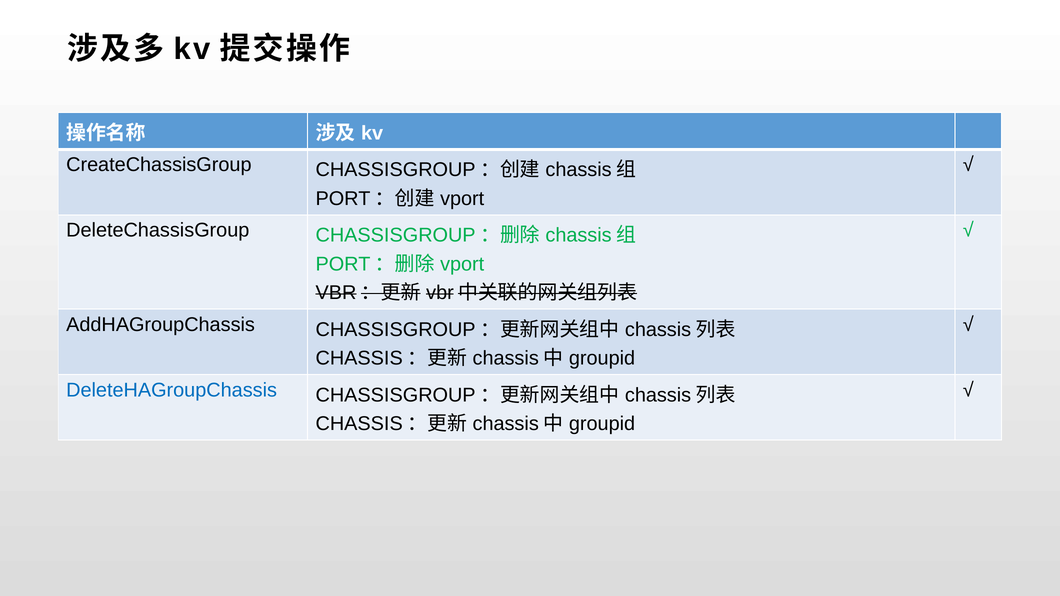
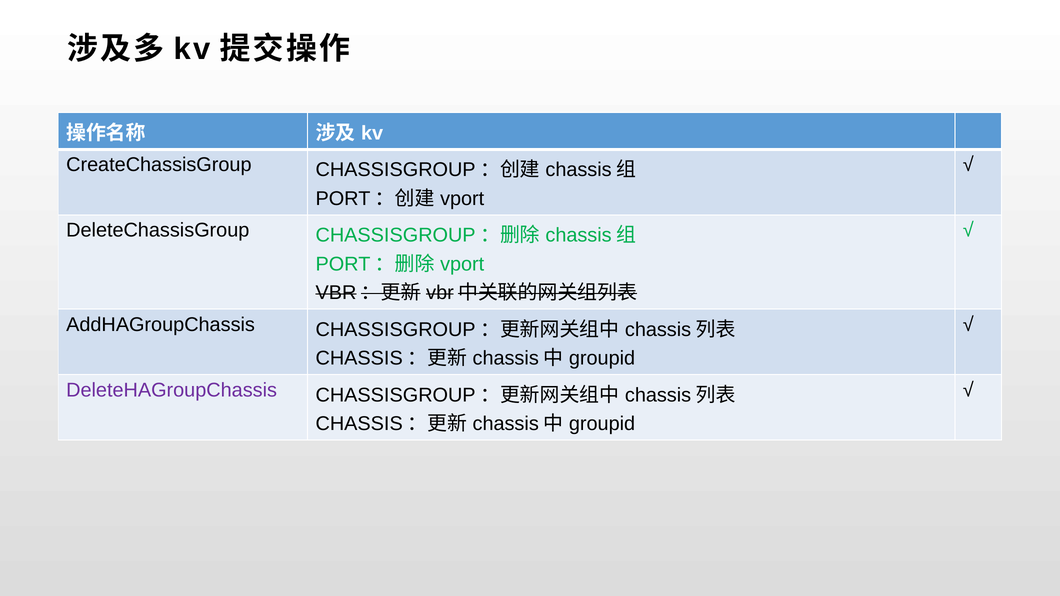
DeleteHAGroupChassis colour: blue -> purple (172, 390)
